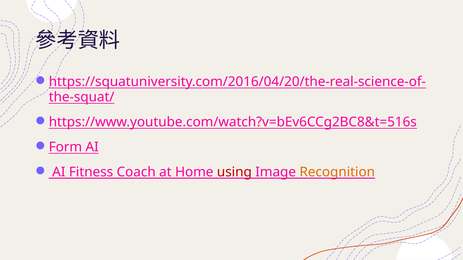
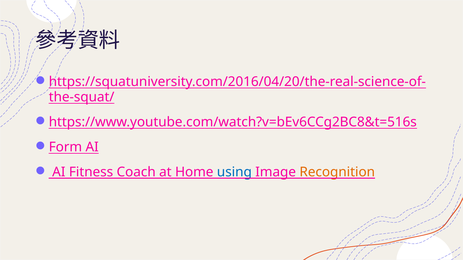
using colour: red -> blue (234, 172)
